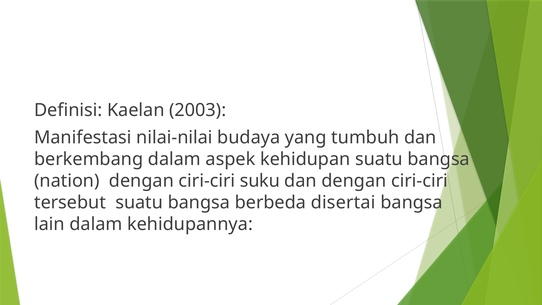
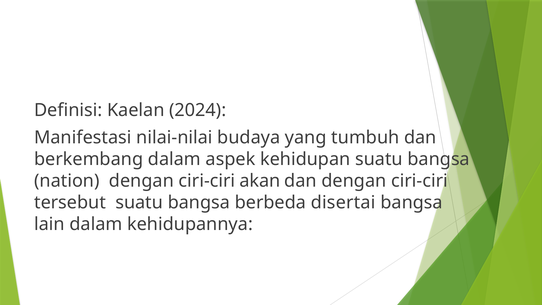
2003: 2003 -> 2024 (198, 110)
suku: suku -> akan (260, 181)
